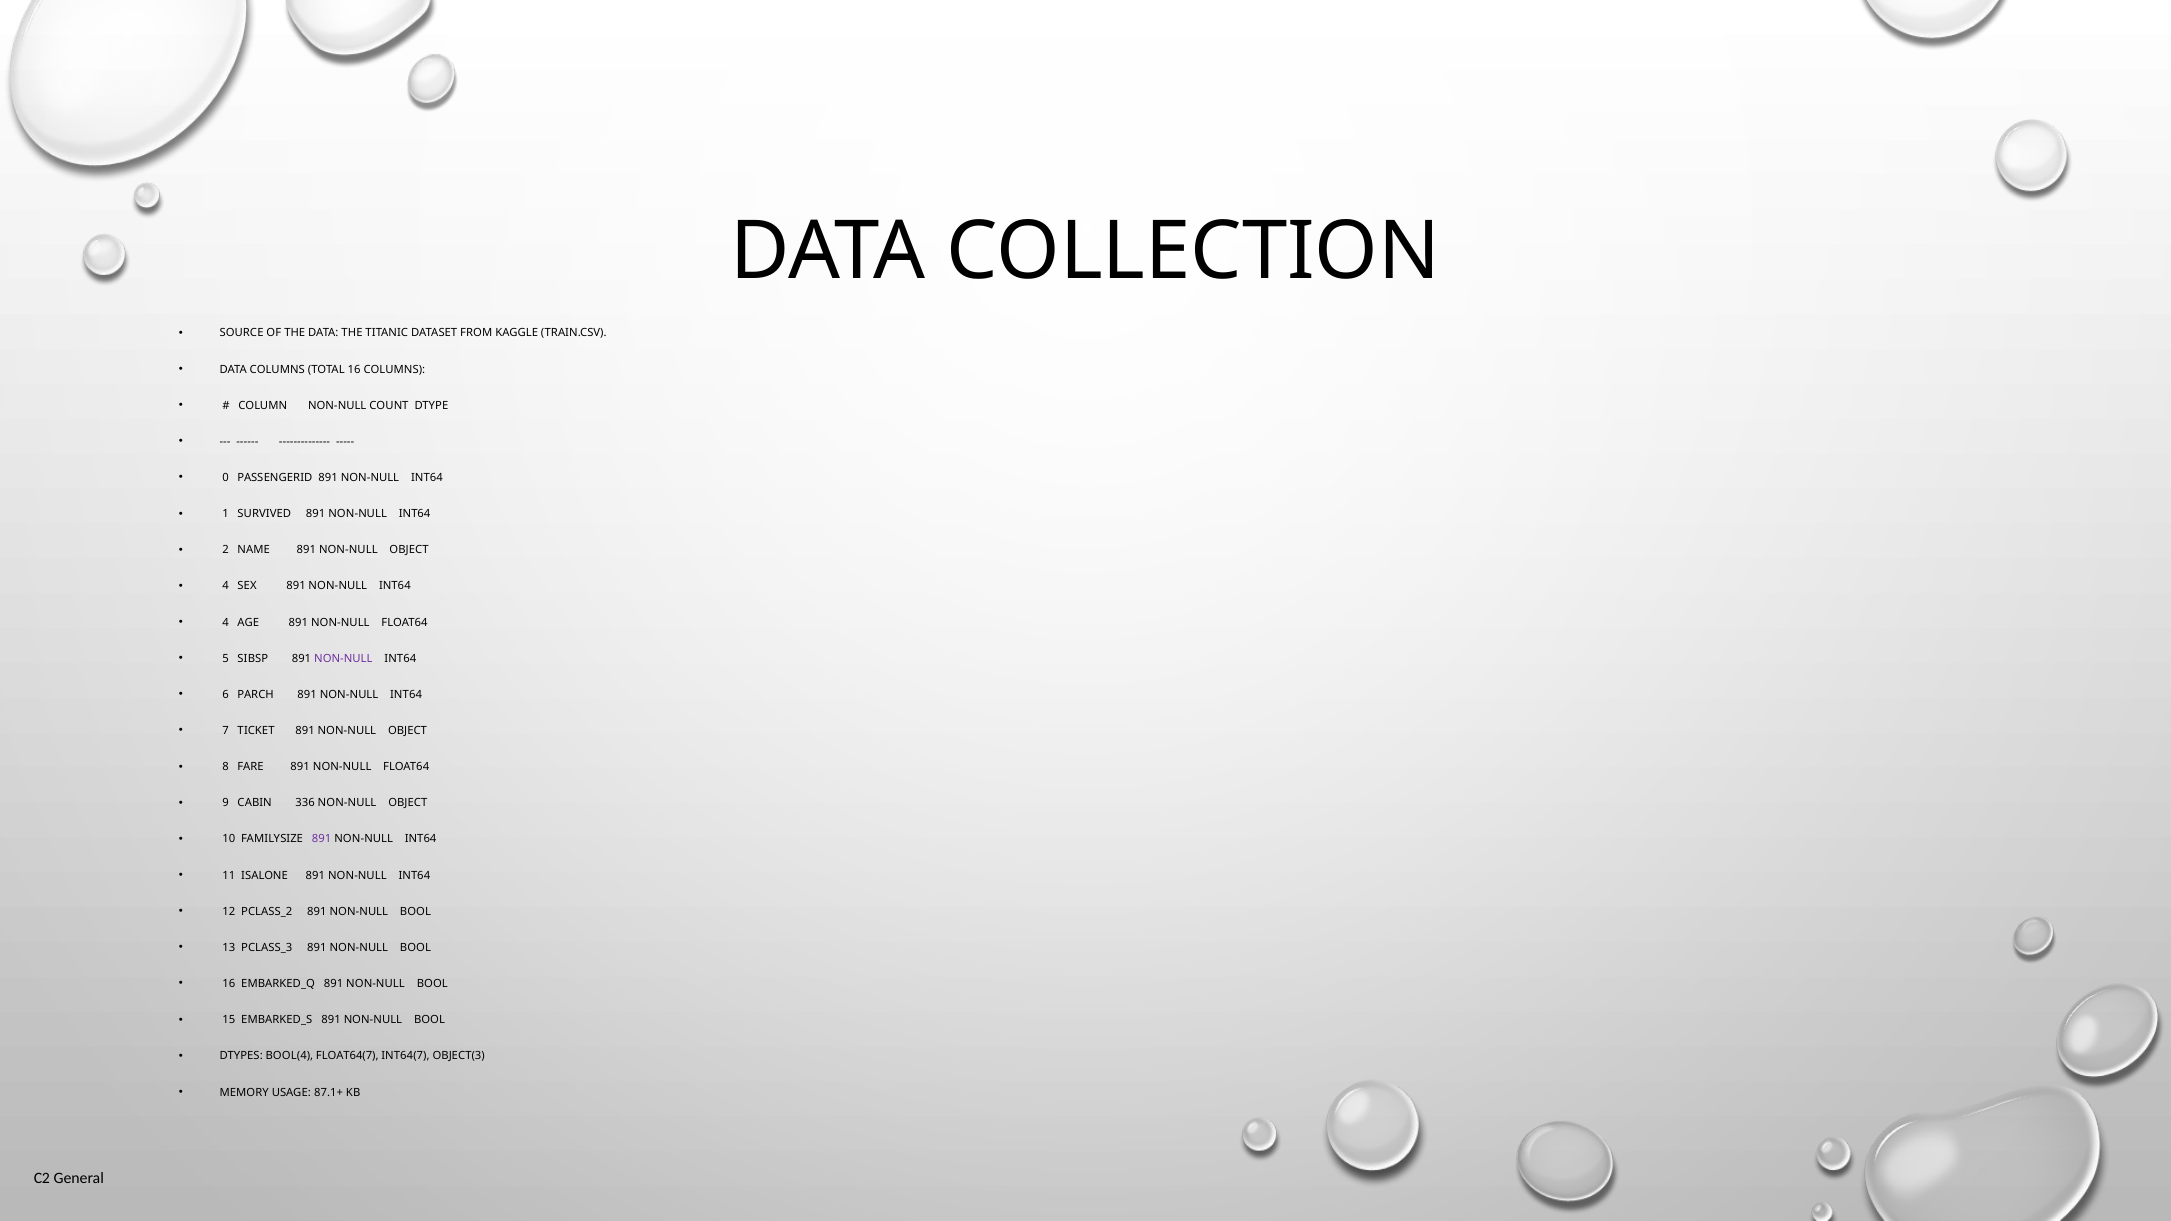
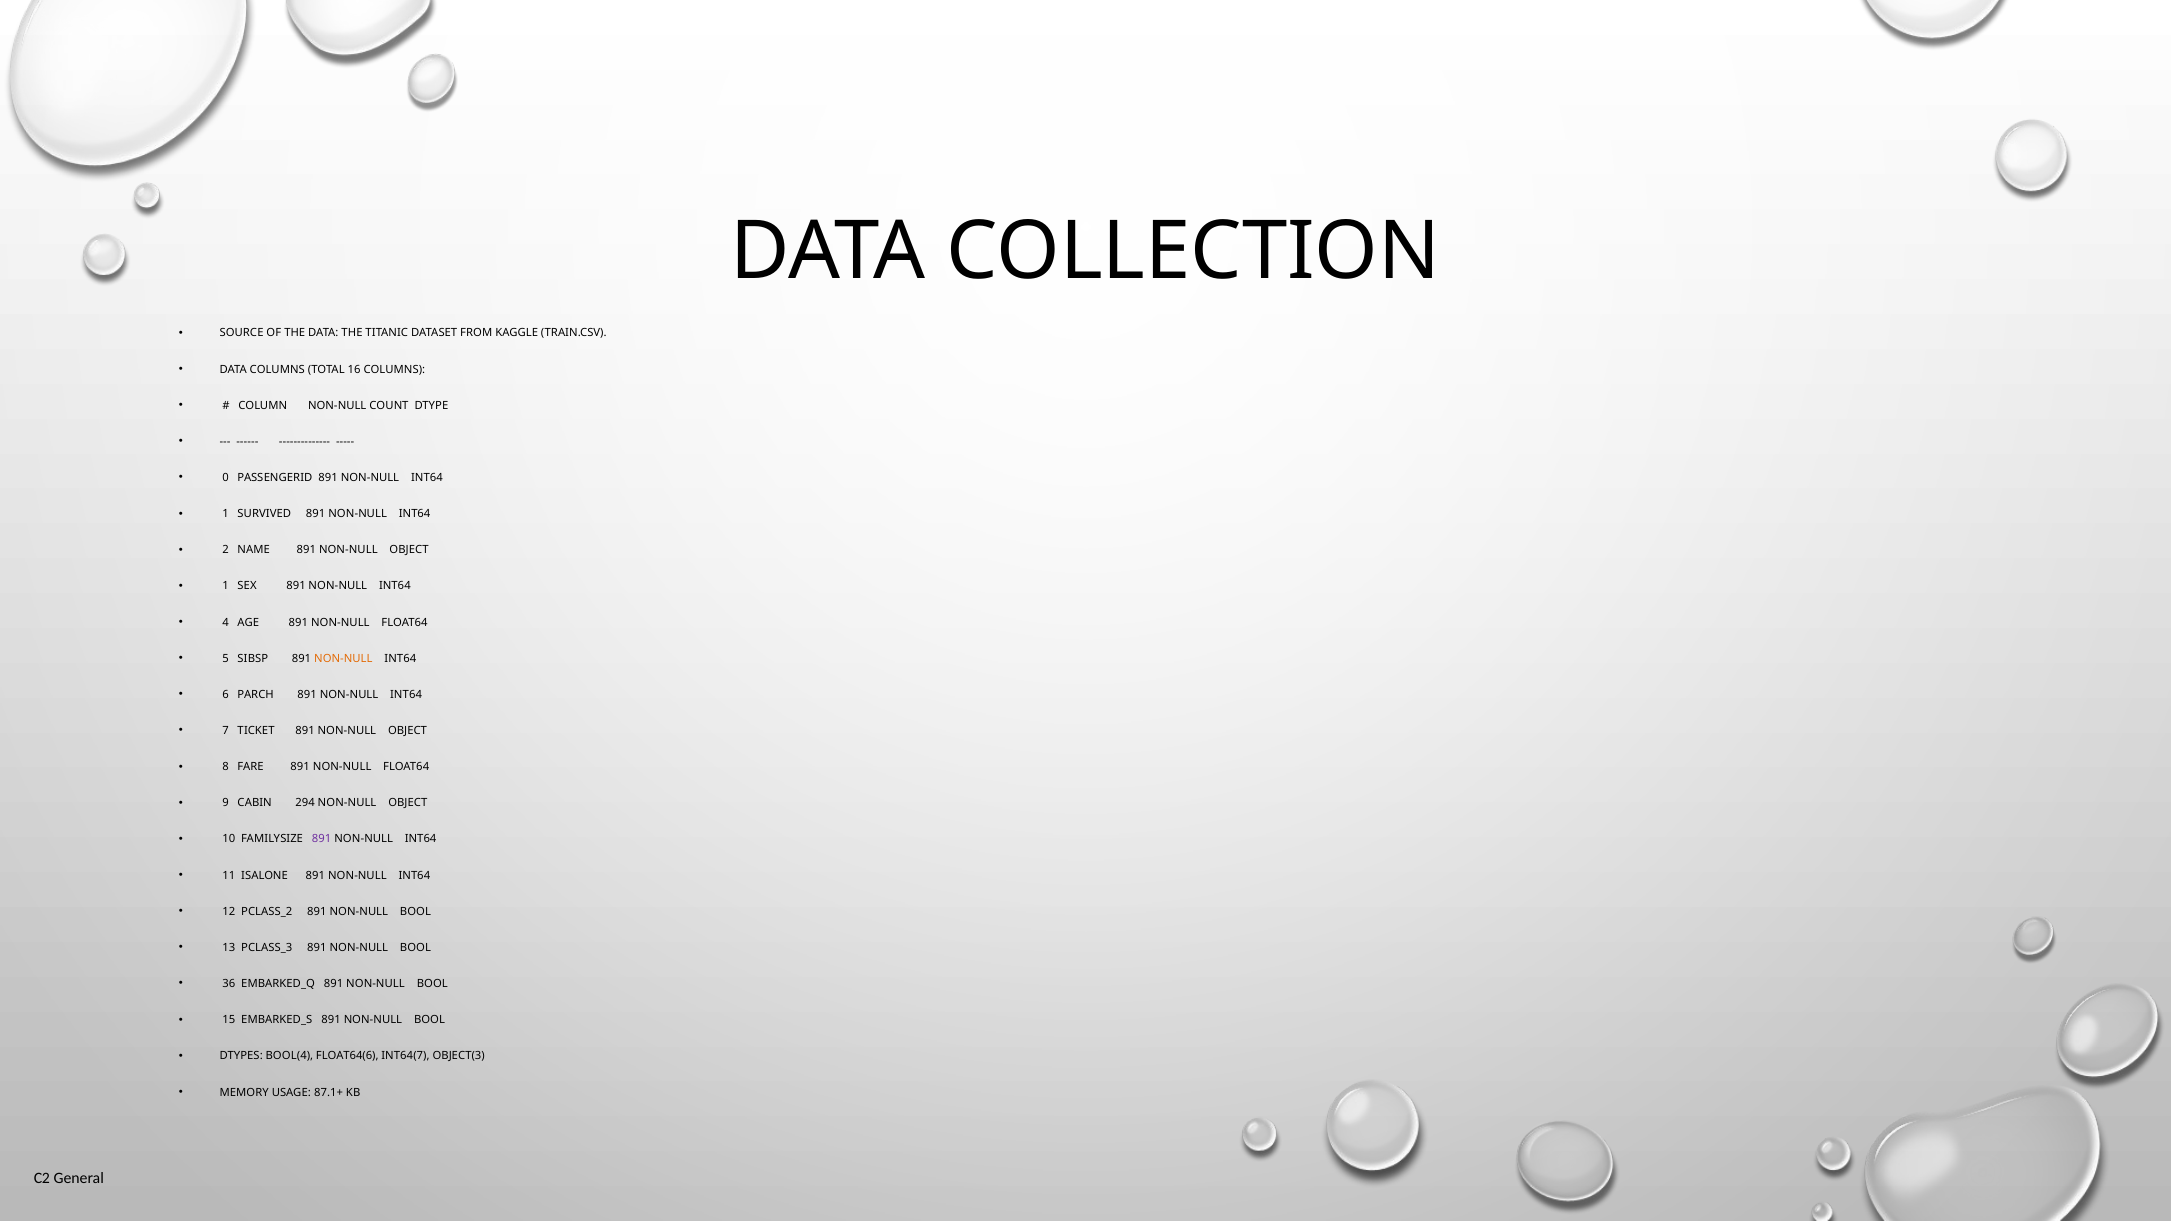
4: 4 -> 1 (226, 586)
NON-NULL colour: purple -> orange (343, 659)
336: 336 -> 294 (305, 803)
16: 16 -> 36 (229, 984)
FLOAT64(7: FLOAT64(7 -> FLOAT64(6 (347, 1056)
